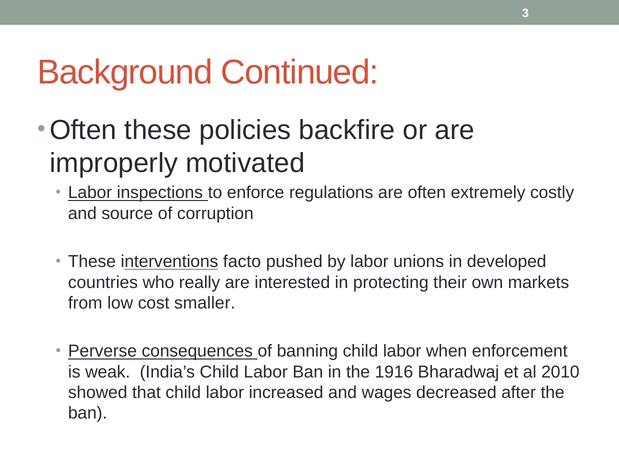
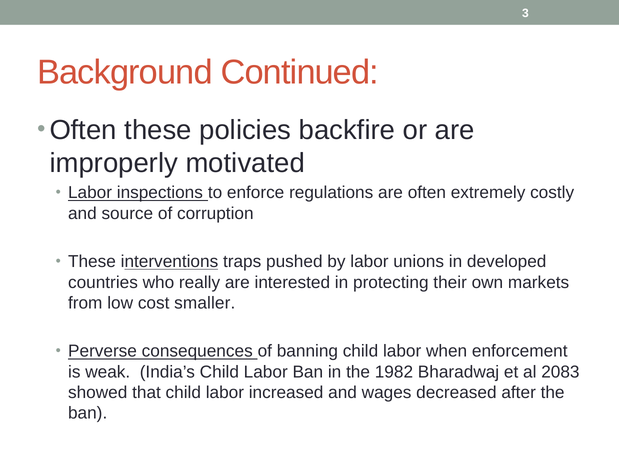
facto: facto -> traps (242, 261)
1916: 1916 -> 1982 (394, 371)
2010: 2010 -> 2083 (560, 371)
